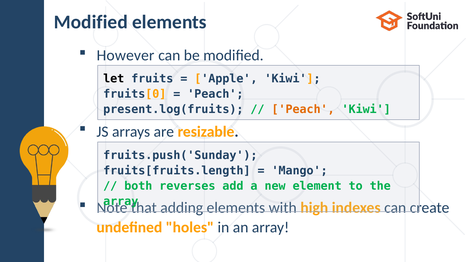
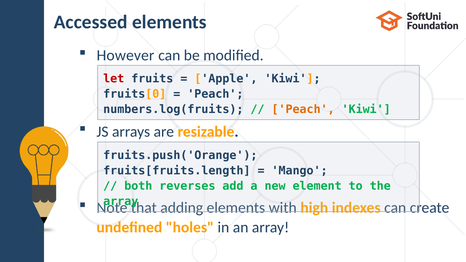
Modified: Modified -> Accessed (91, 22)
let colour: black -> red (114, 79)
present.log(fruits: present.log(fruits -> numbers.log(fruits (173, 109)
fruits.push('Sunday: fruits.push('Sunday -> fruits.push('Orange (180, 155)
